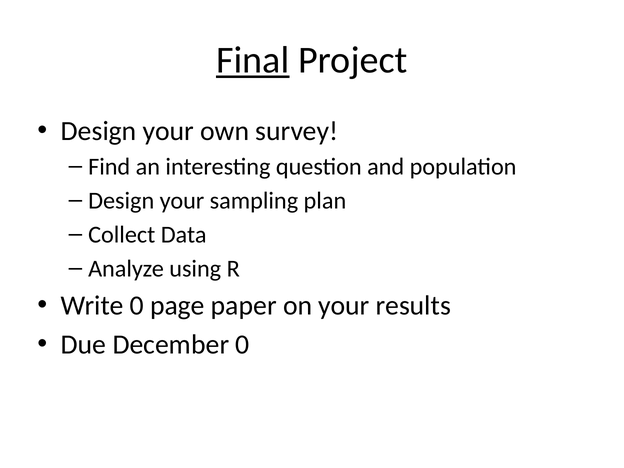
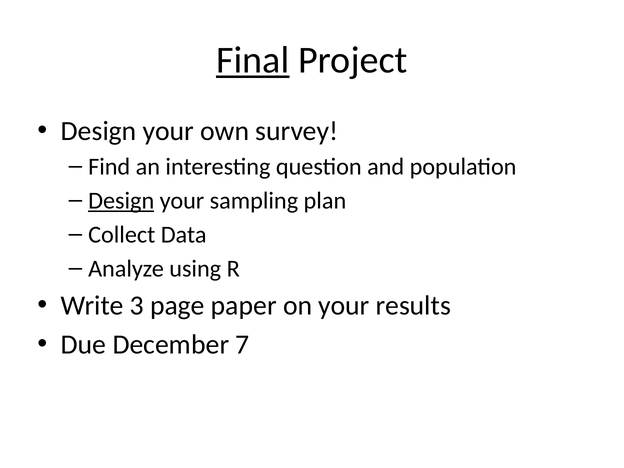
Design underline: none -> present (121, 201)
Write 0: 0 -> 3 (137, 306)
December 0: 0 -> 7 (242, 345)
